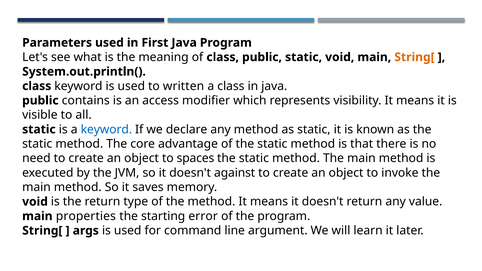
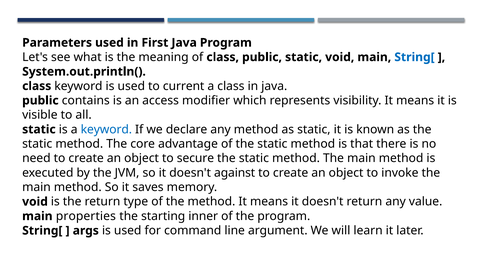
String[ colour: orange -> blue (414, 57)
written: written -> current (184, 86)
spaces: spaces -> secure (195, 158)
error: error -> inner (203, 216)
